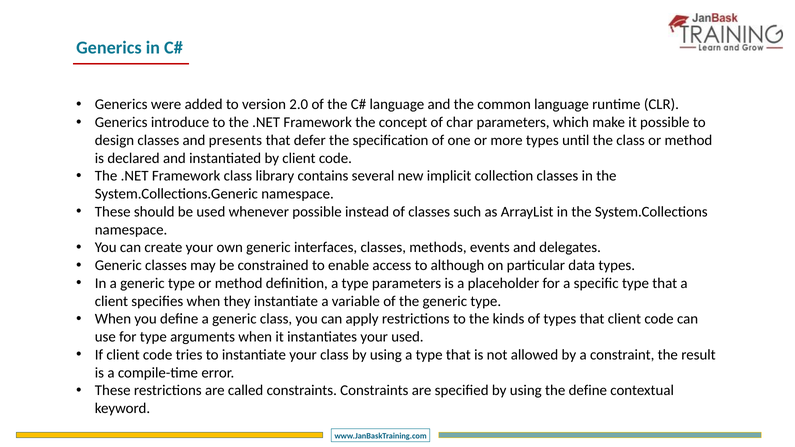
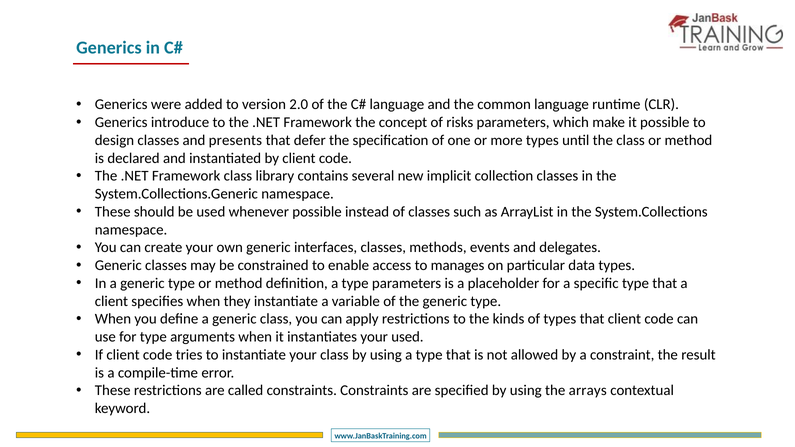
char: char -> risks (460, 122)
although: although -> manages (458, 266)
the define: define -> arrays (588, 391)
